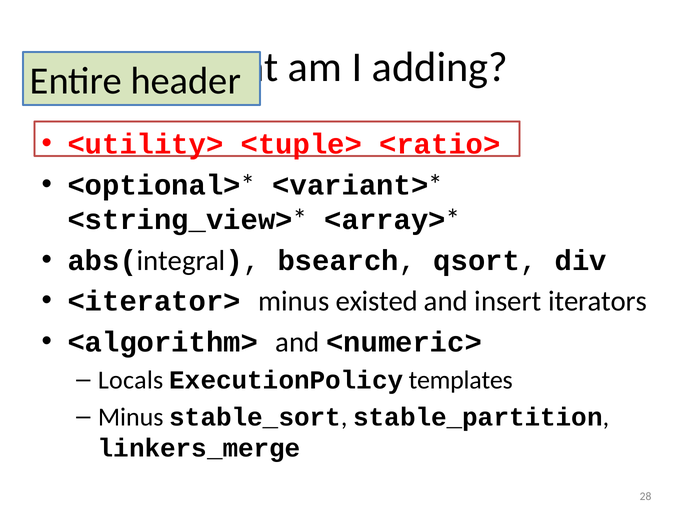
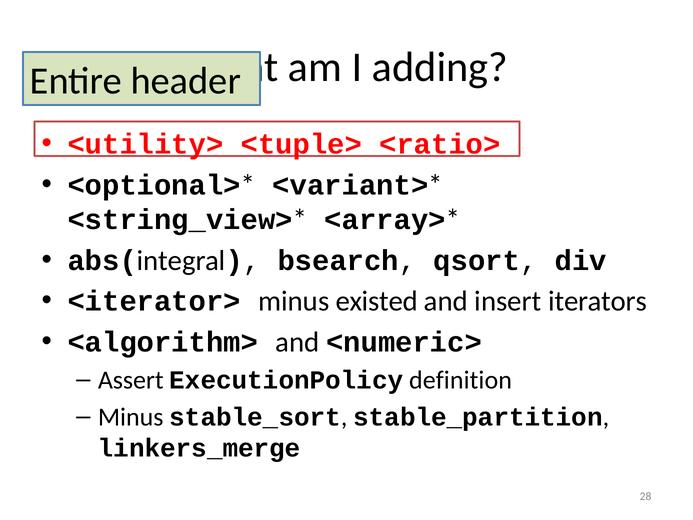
Locals: Locals -> Assert (131, 380)
templates: templates -> definition (461, 380)
